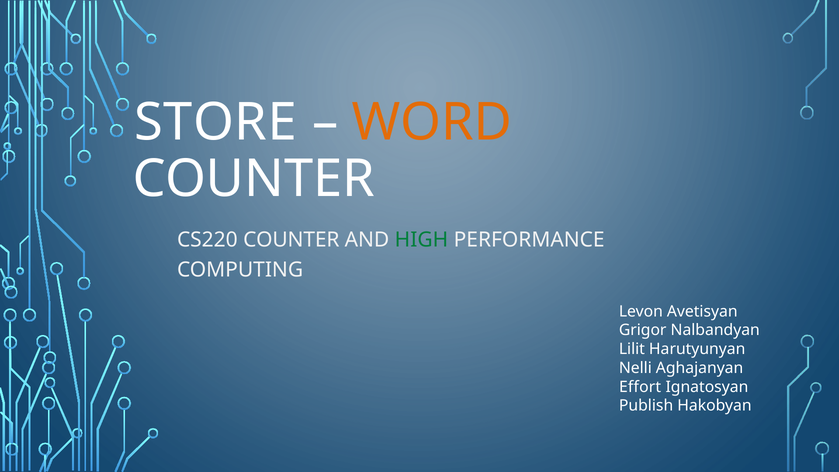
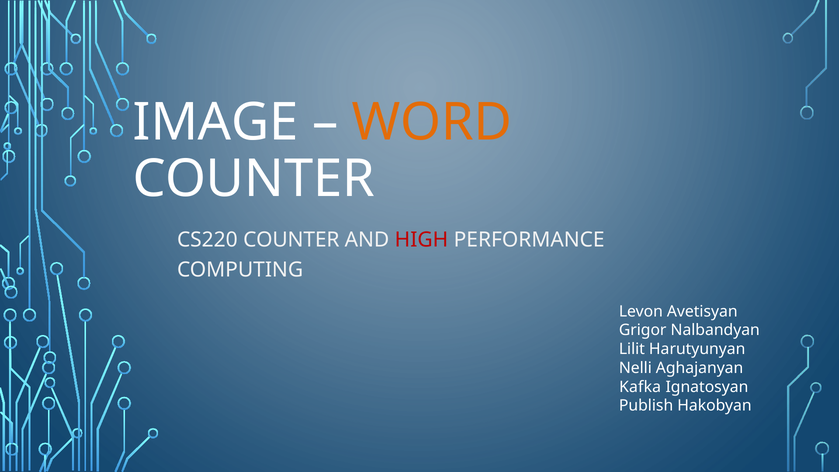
STORE: STORE -> IMAGE (216, 122)
HIGH colour: green -> red (421, 240)
Effort: Effort -> Kafka (640, 387)
